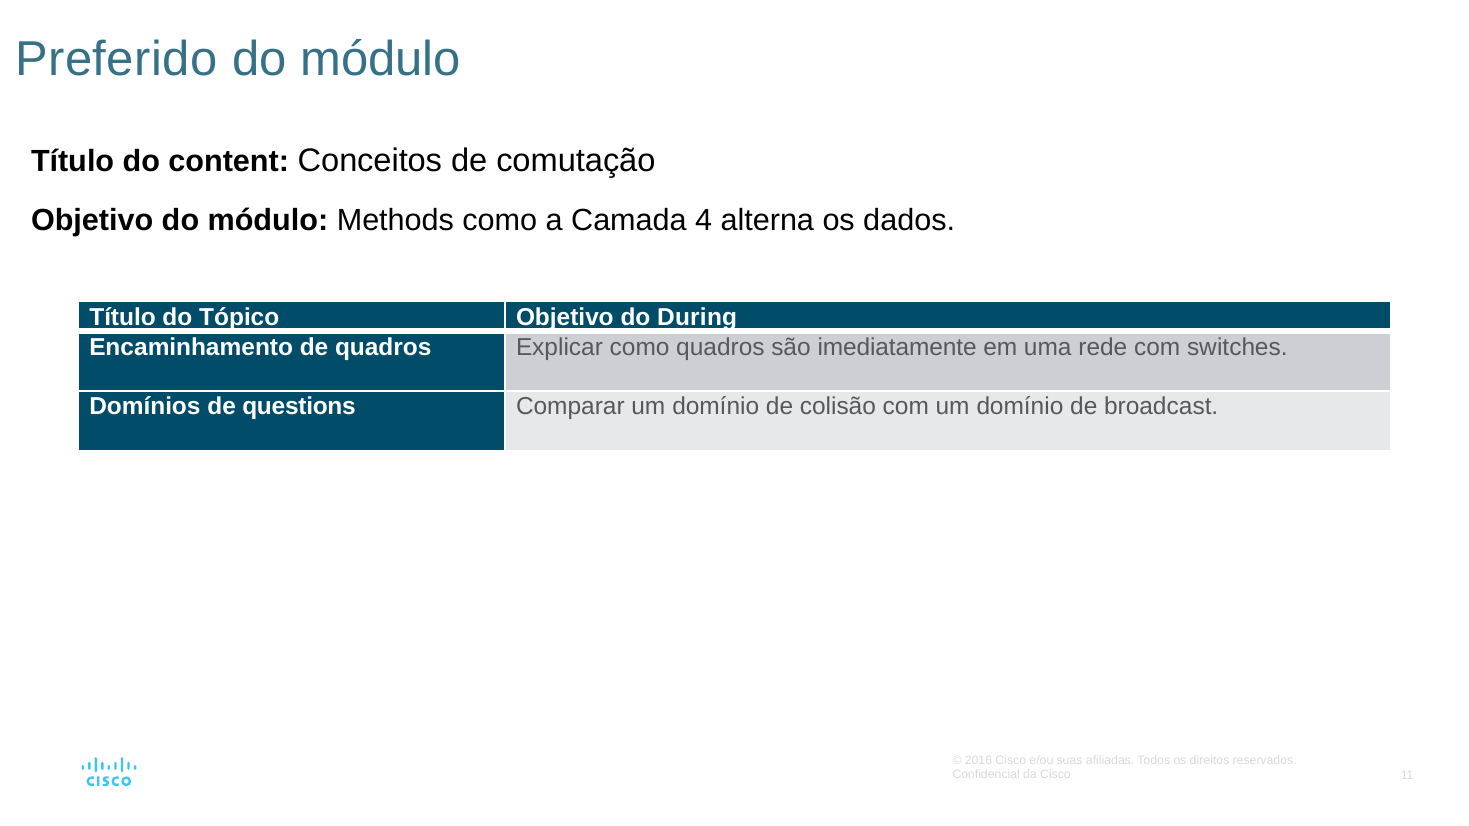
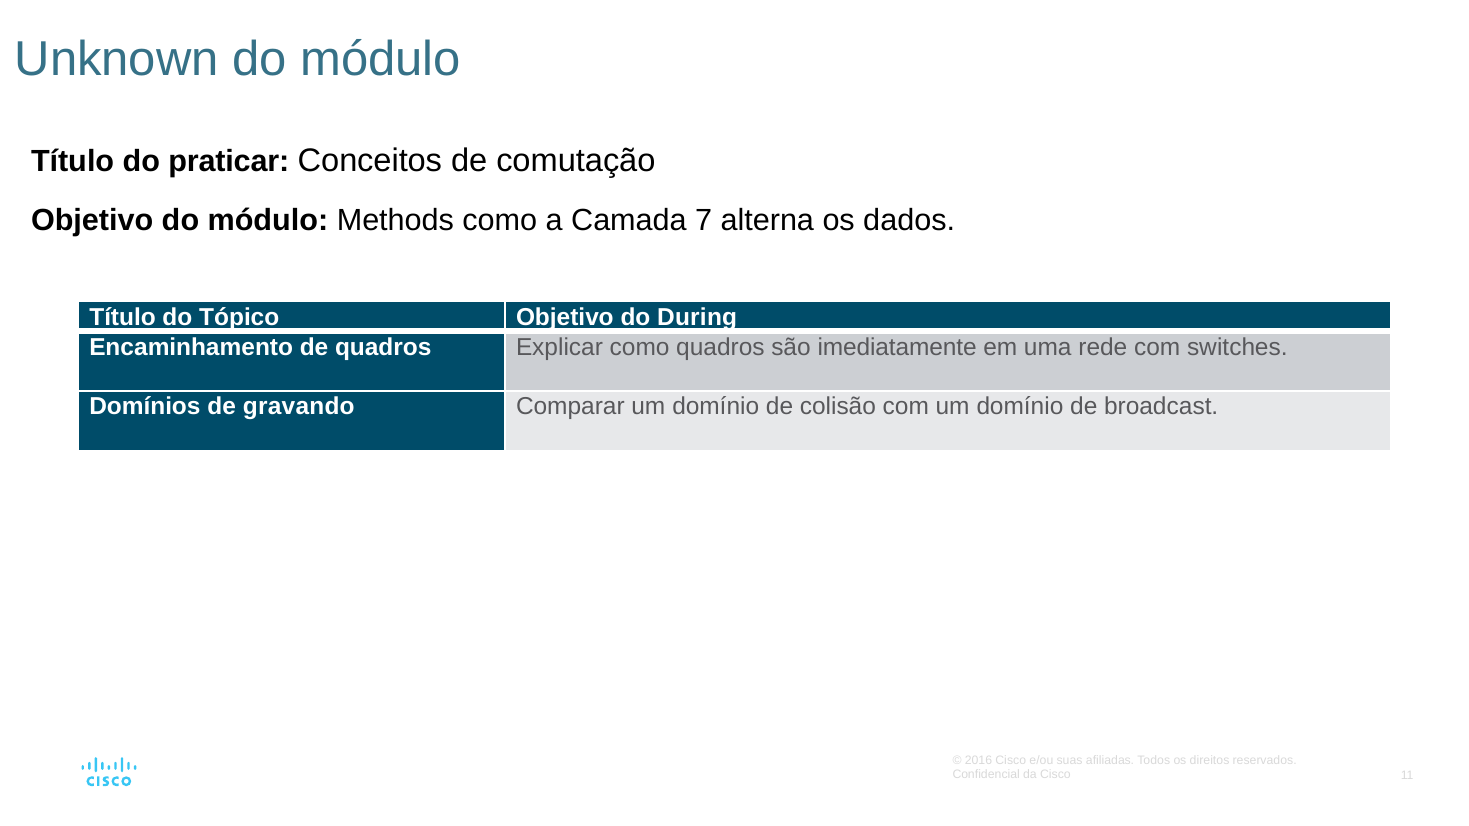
Preferido: Preferido -> Unknown (117, 59)
content: content -> praticar (229, 162)
4: 4 -> 7 (704, 220)
questions: questions -> gravando (299, 407)
